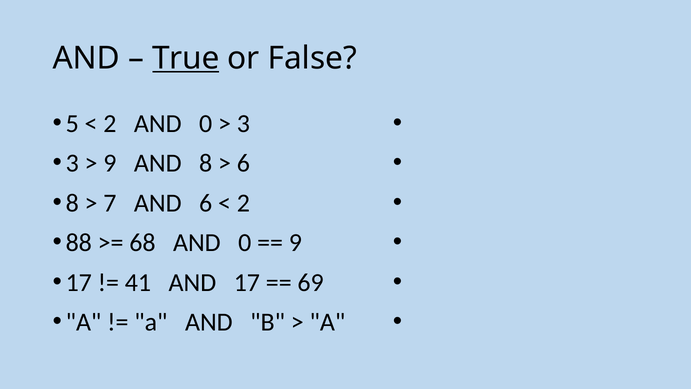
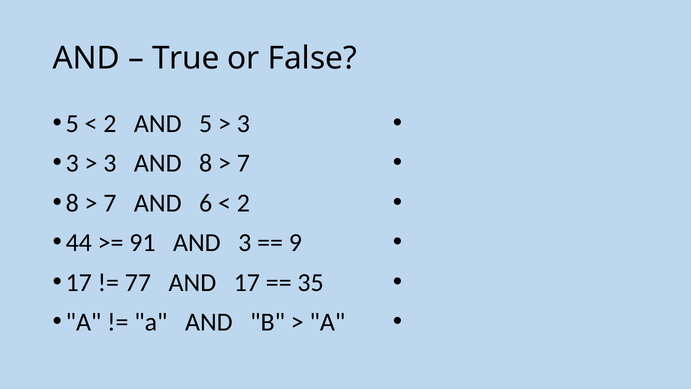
True underline: present -> none (186, 58)
2 AND 0: 0 -> 5 (206, 123)
9: 9 -> 3 (110, 163)
6: 6 -> 7 (243, 163)
88: 88 -> 44 (79, 243)
68: 68 -> 91 (142, 243)
0: 0 -> 3 (245, 243)
41: 41 -> 77 (138, 282)
69: 69 -> 35 (311, 282)
